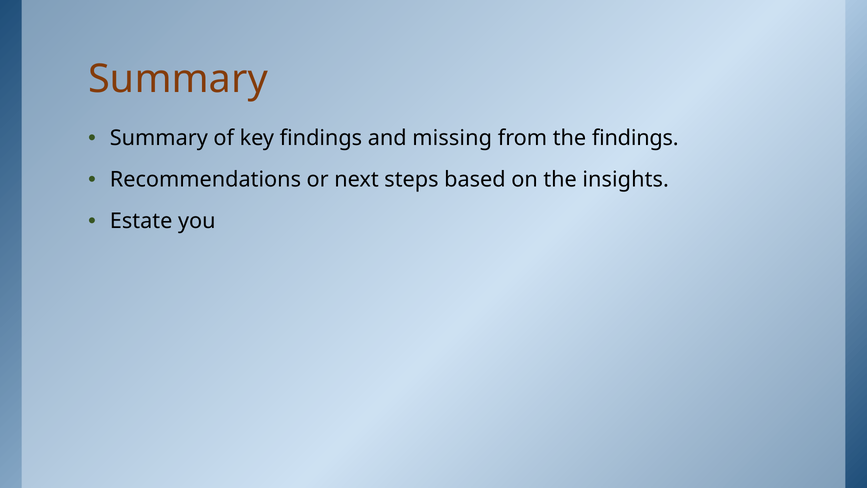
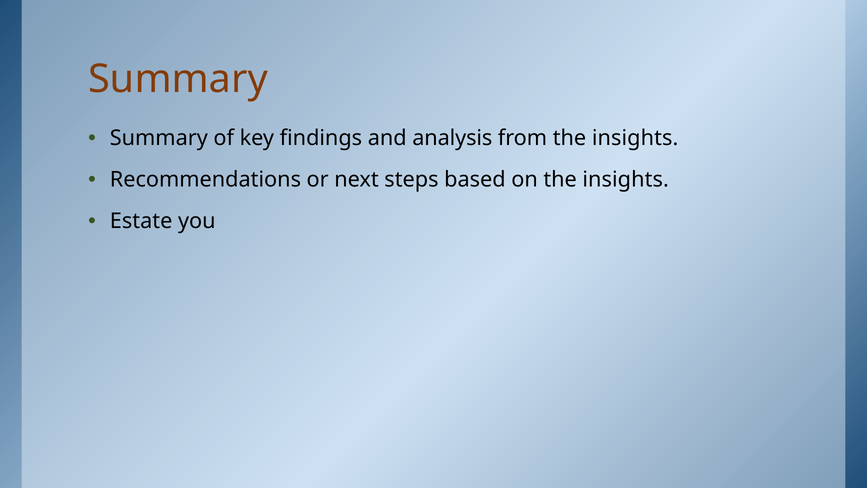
missing: missing -> analysis (452, 138)
from the findings: findings -> insights (635, 138)
